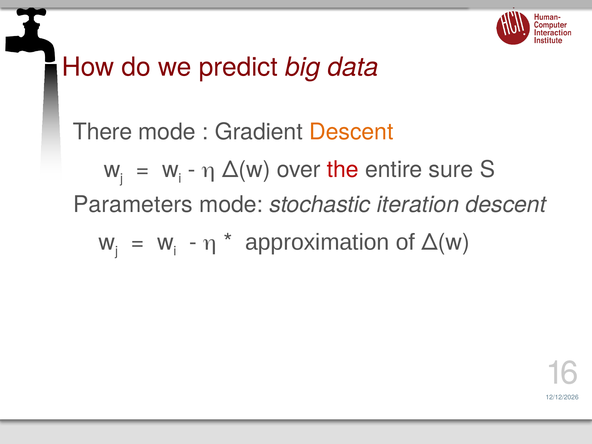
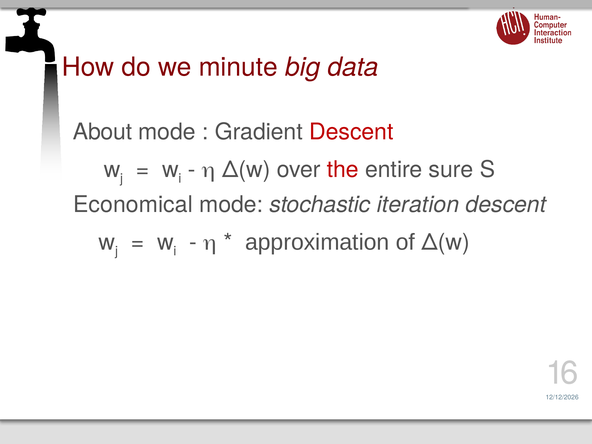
predict: predict -> minute (238, 67)
There: There -> About (103, 132)
Descent colour: orange -> red (351, 132)
Parameters: Parameters -> Economical (133, 204)
